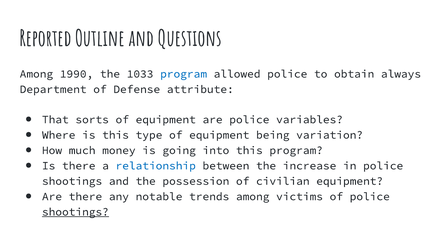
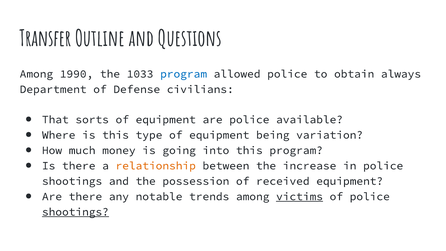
Reported: Reported -> Transfer (45, 39)
attribute: attribute -> civilians (200, 89)
variables: variables -> available (310, 119)
relationship colour: blue -> orange (156, 166)
civilian: civilian -> received (283, 181)
victims underline: none -> present (300, 196)
